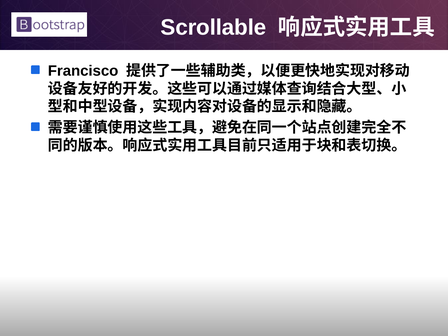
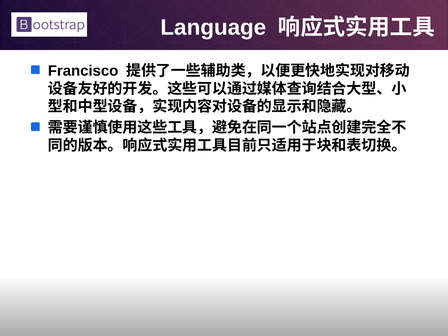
Scrollable: Scrollable -> Language (213, 28)
